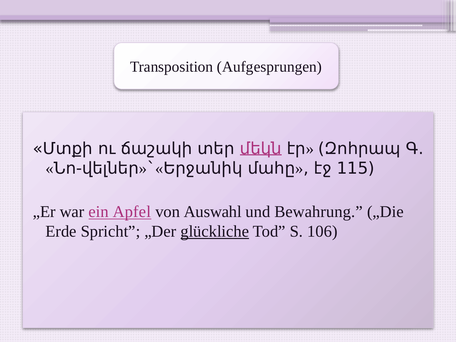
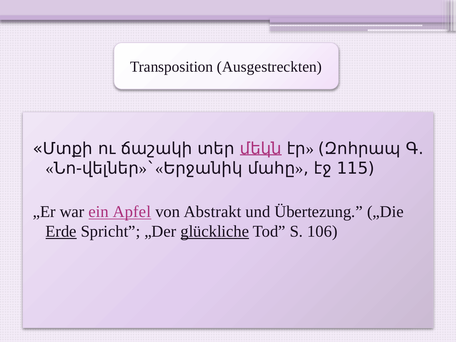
Aufgesprungen: Aufgesprungen -> Ausgestreckten (269, 67)
Auswahl: Auswahl -> Abstrakt (213, 212)
Bewahrung: Bewahrung -> Übertezung (319, 212)
Erde underline: none -> present (61, 231)
